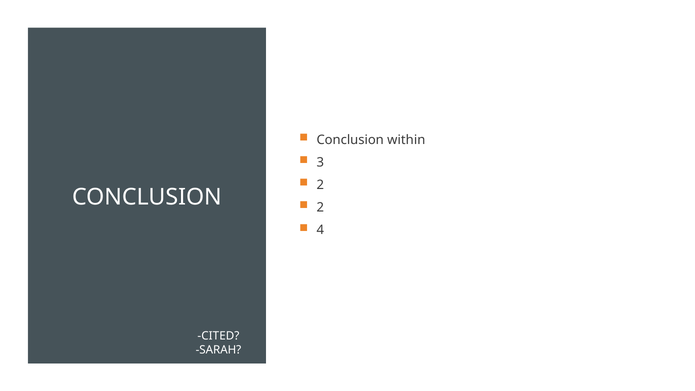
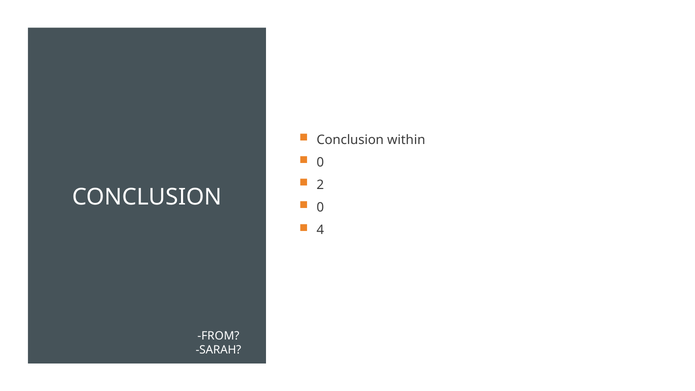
3: 3 -> 0 (320, 162)
2: 2 -> 0 (320, 207)
CITED: CITED -> FROM (218, 336)
